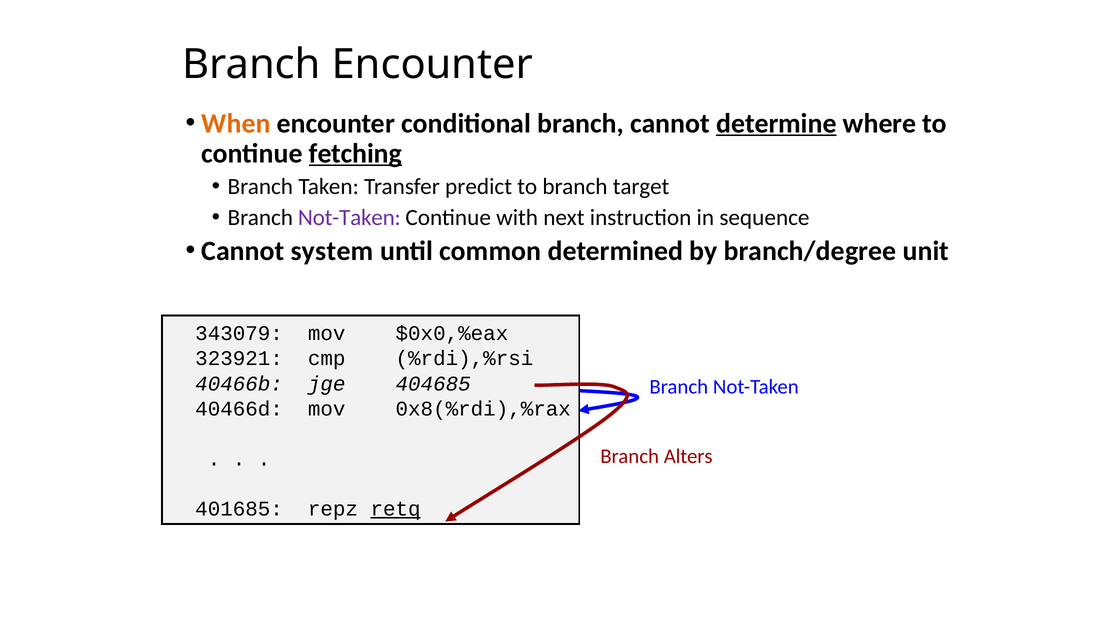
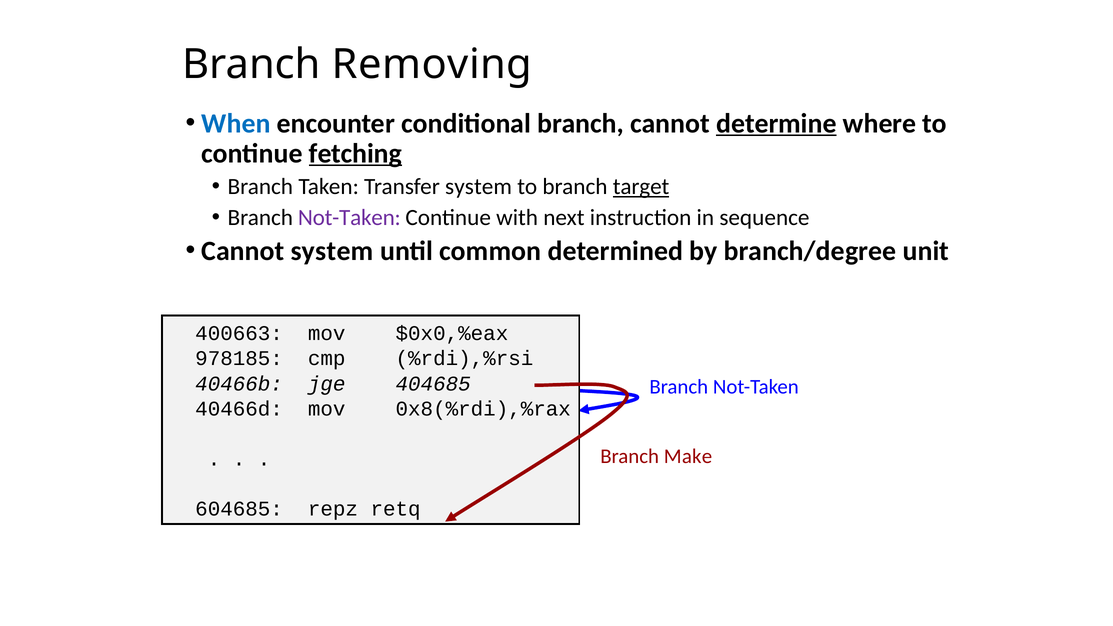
Branch Encounter: Encounter -> Removing (432, 65)
When colour: orange -> blue (236, 123)
Transfer predict: predict -> system (479, 187)
target underline: none -> present (641, 187)
343079: 343079 -> 400663 (239, 334)
323921: 323921 -> 978185 (239, 359)
Alters: Alters -> Make (688, 456)
401685: 401685 -> 604685 (239, 509)
retq underline: present -> none (396, 509)
